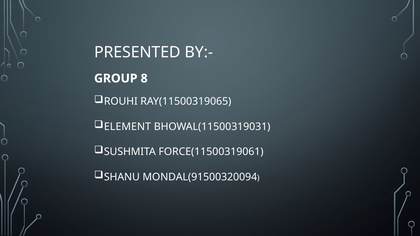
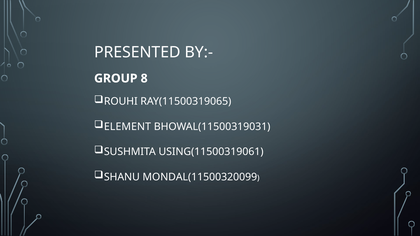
FORCE(11500319061: FORCE(11500319061 -> USING(11500319061 (211, 152)
MONDAL(91500320094: MONDAL(91500320094 -> MONDAL(11500320099 (200, 177)
